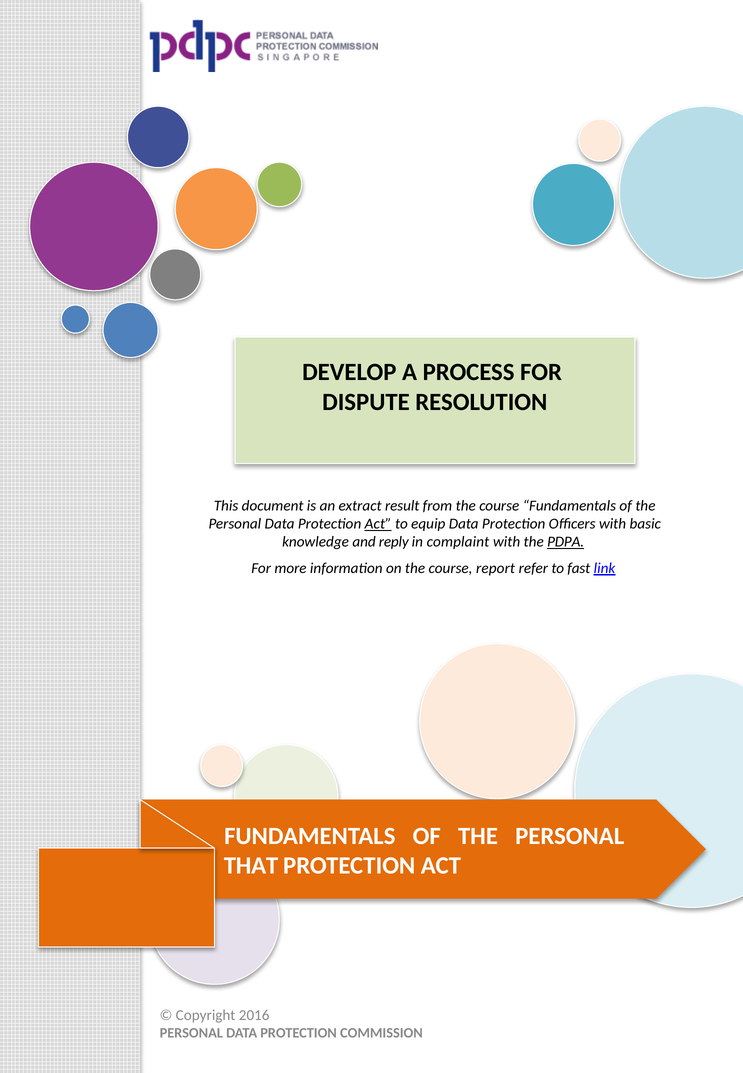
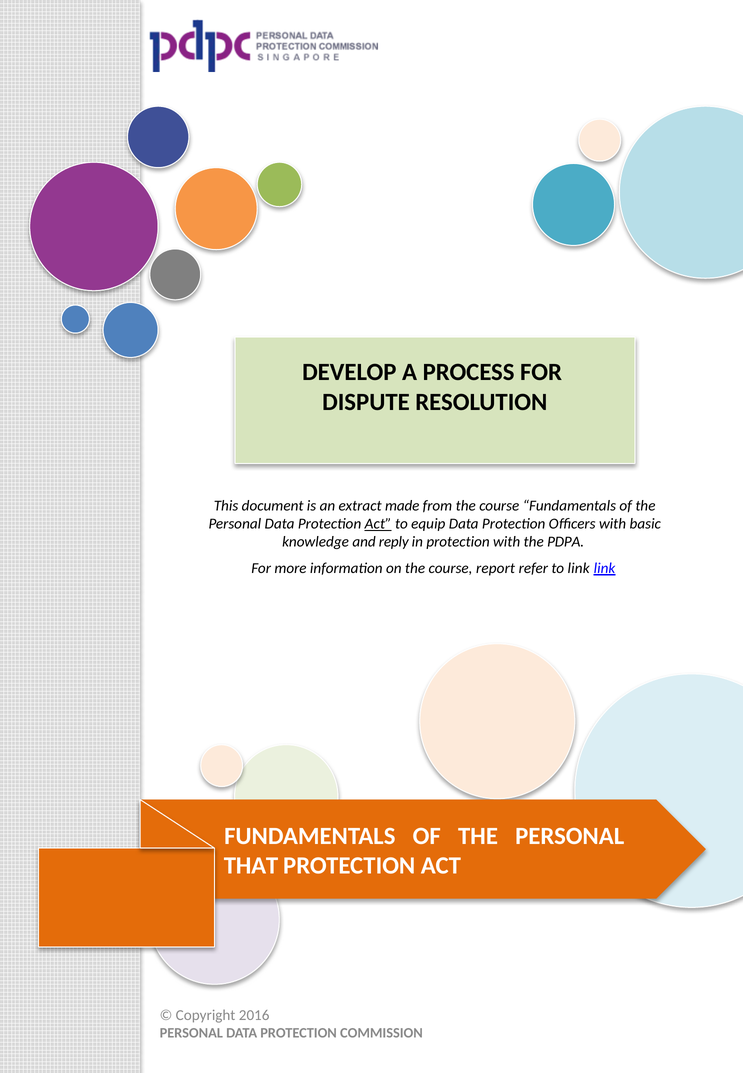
result: result -> made (402, 506)
in complaint: complaint -> protection (458, 542)
PDPA underline: present -> none (566, 542)
to fast: fast -> link (579, 569)
